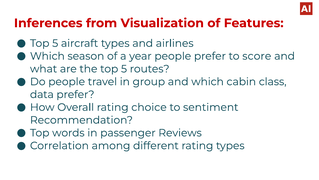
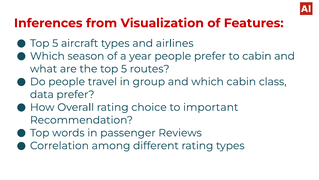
to score: score -> cabin (257, 56)
sentiment: sentiment -> important (211, 107)
